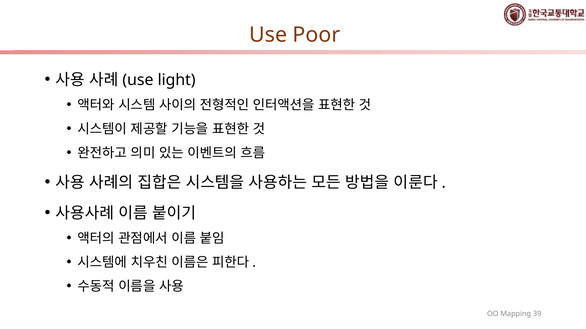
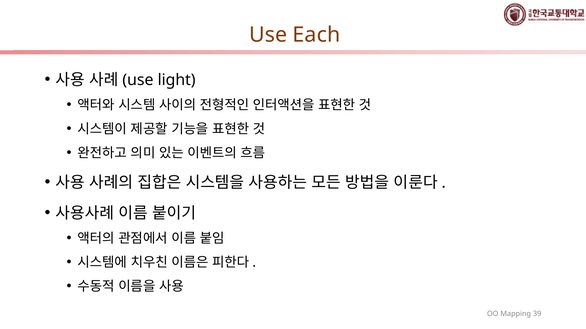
Poor: Poor -> Each (316, 35)
